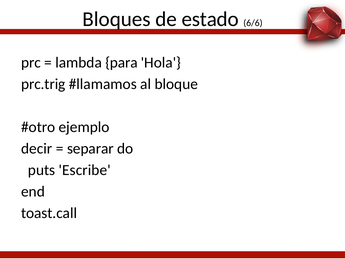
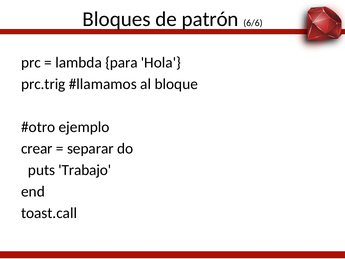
estado: estado -> patrón (210, 19)
decir: decir -> crear (37, 148)
Escribe: Escribe -> Trabajo (85, 170)
